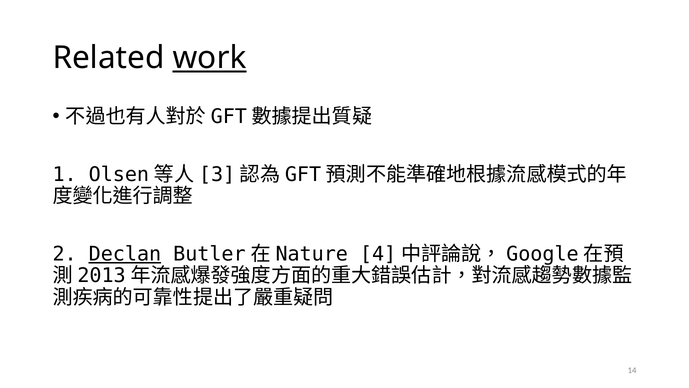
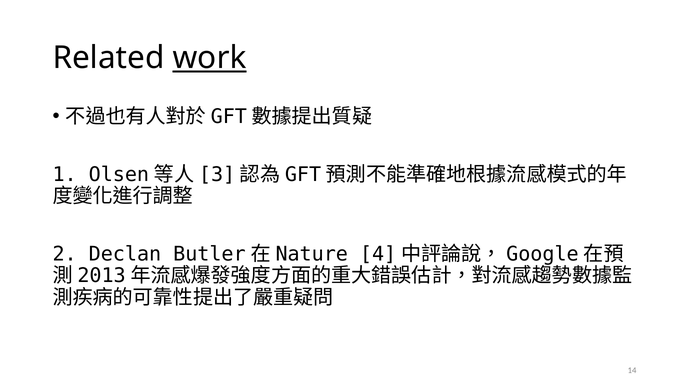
Declan underline: present -> none (125, 254)
